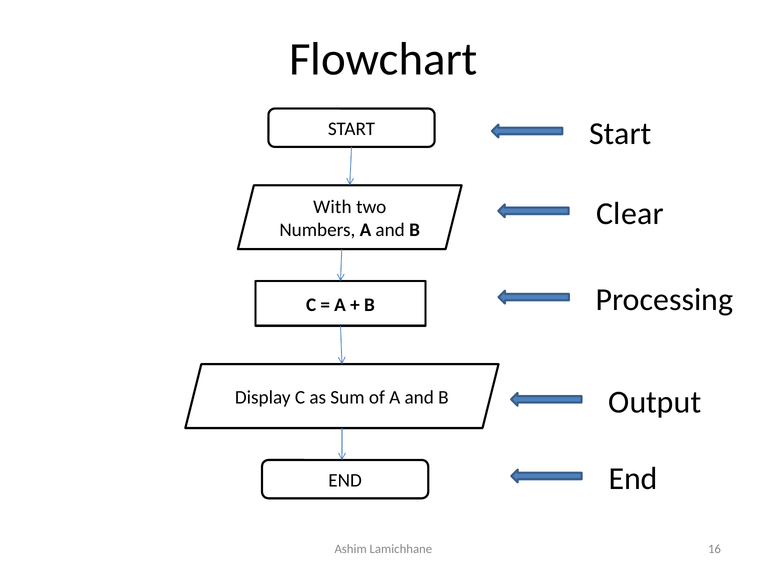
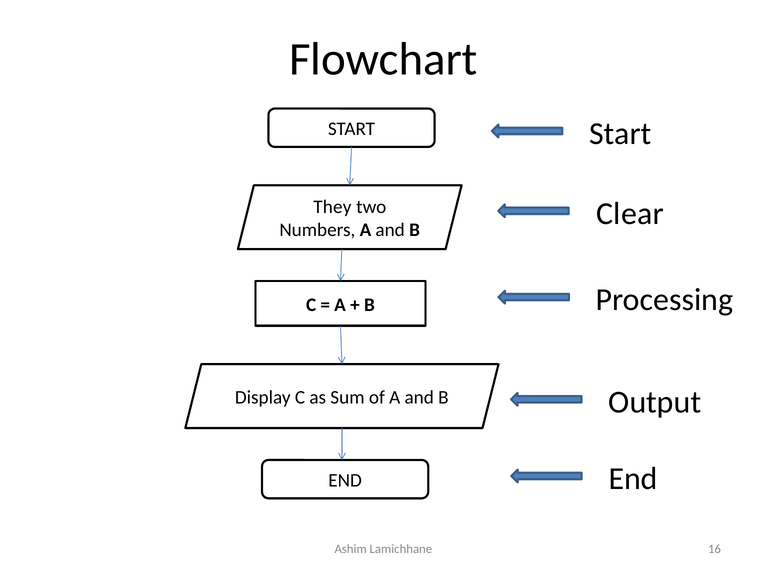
With: With -> They (332, 207)
